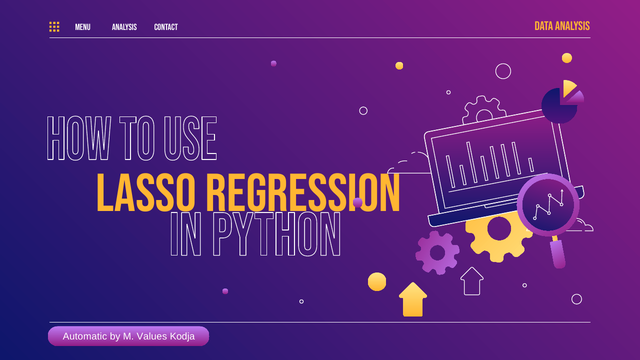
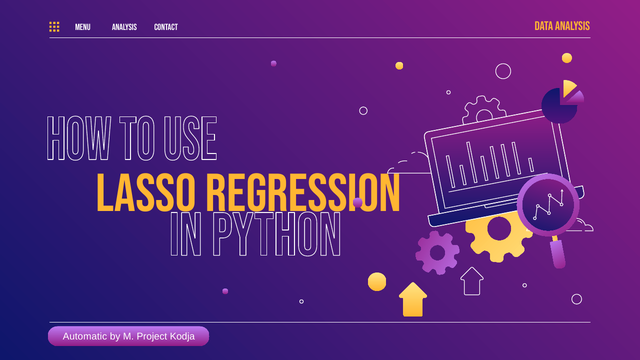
Values: Values -> Project (152, 336)
